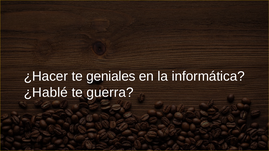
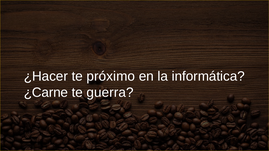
geniales: geniales -> próximo (111, 76)
¿Hablé: ¿Hablé -> ¿Carne (46, 93)
